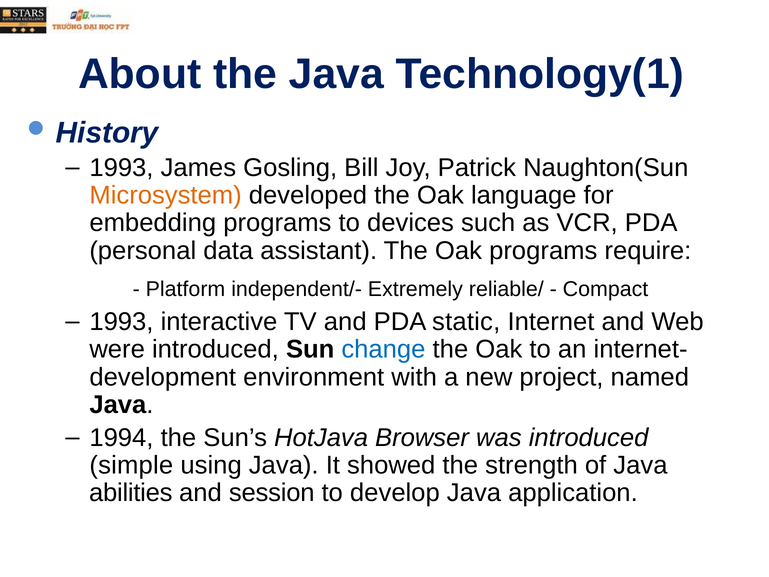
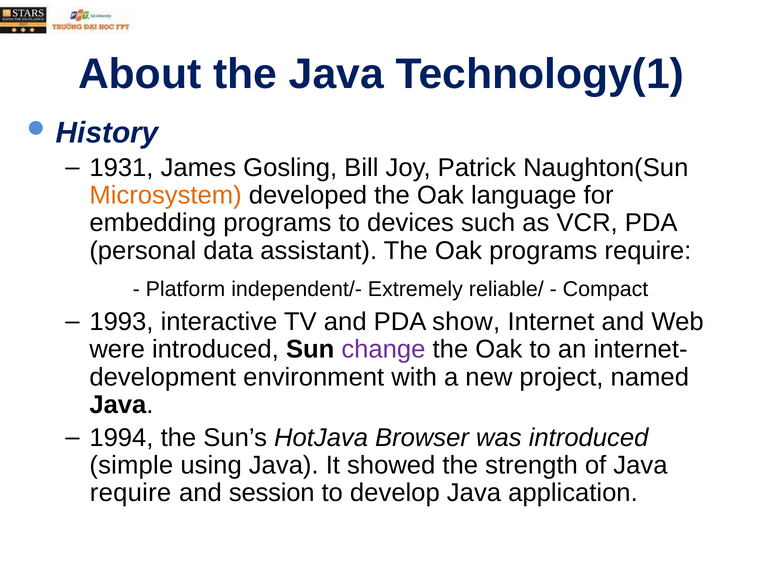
1993: 1993 -> 1931 (121, 167)
static: static -> show (466, 322)
change colour: blue -> purple (383, 349)
abilities: abilities -> require (131, 493)
